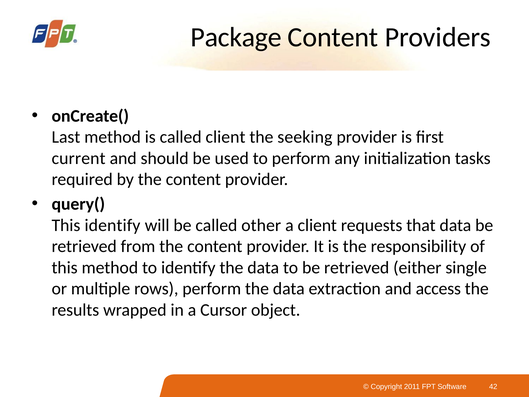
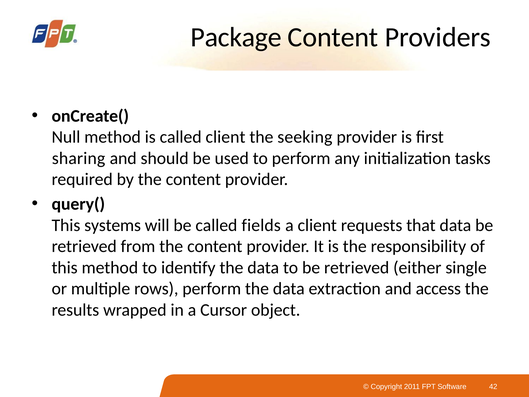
Last: Last -> Null (66, 137)
current: current -> sharing (79, 158)
This identify: identify -> systems (113, 225)
other: other -> fields (261, 225)
